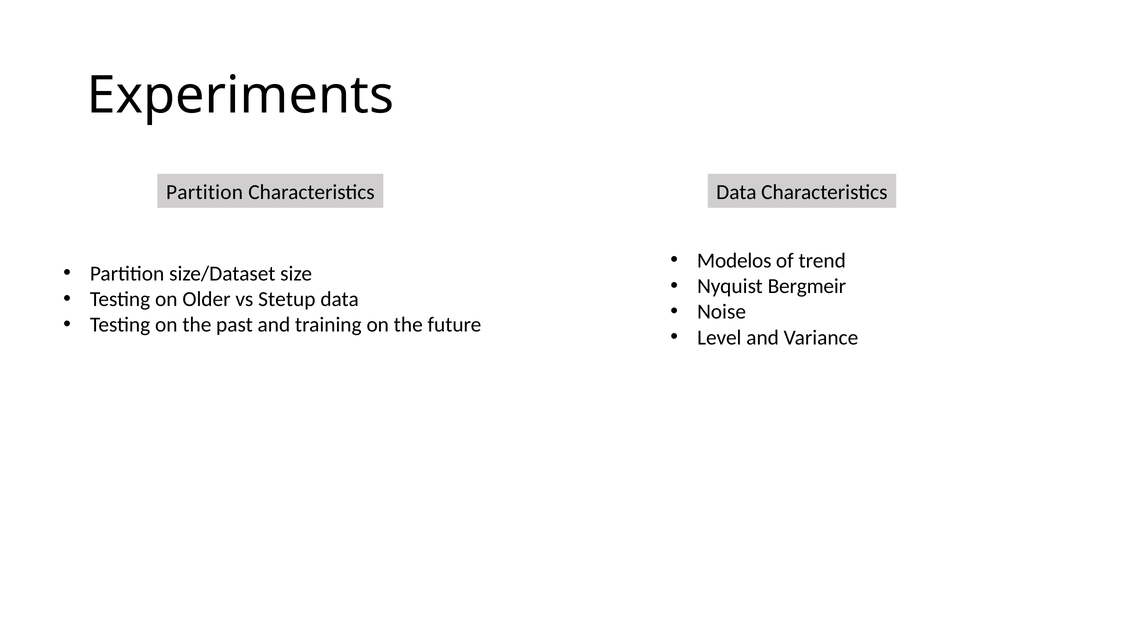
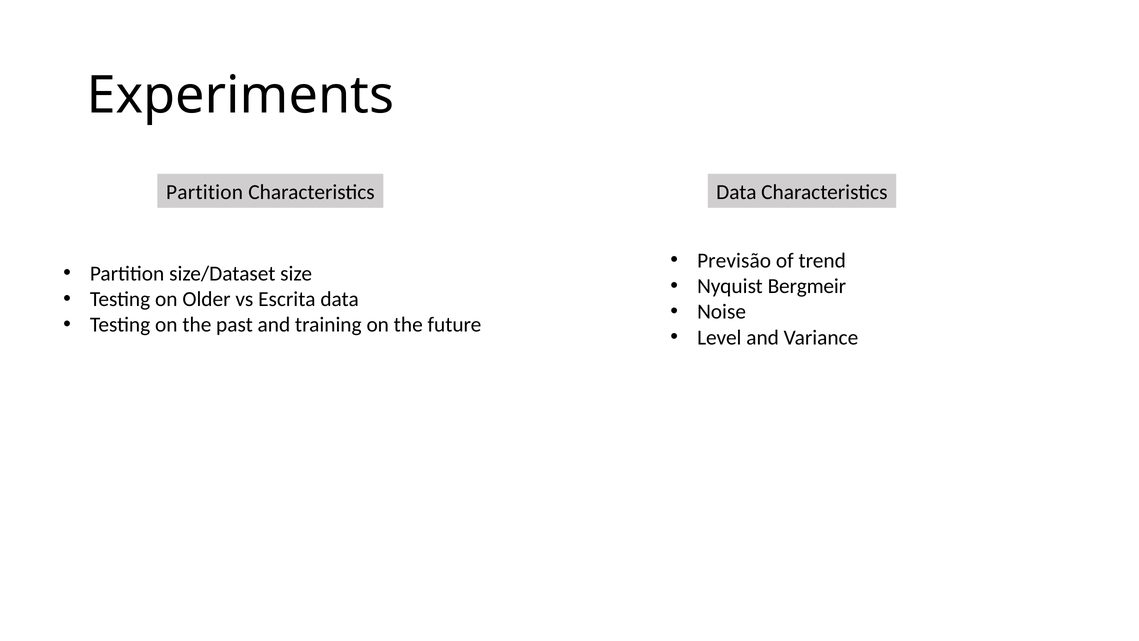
Modelos: Modelos -> Previsão (734, 260)
Stetup: Stetup -> Escrita (287, 299)
